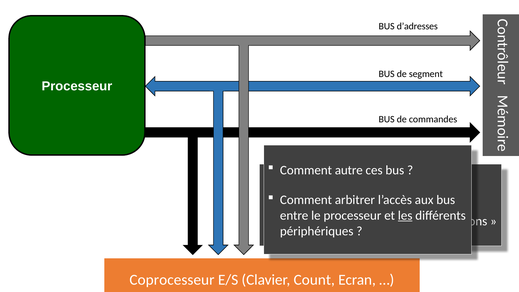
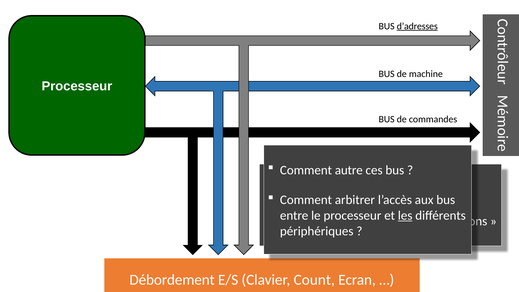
d’adresses underline: none -> present (417, 26)
segment: segment -> machine (426, 74)
Coprocesseur: Coprocesseur -> Débordement (172, 280)
